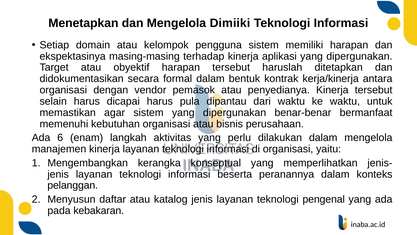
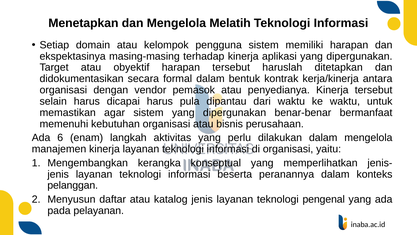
Dimiiki: Dimiiki -> Melatih (230, 23)
kebakaran: kebakaran -> pelayanan (99, 210)
